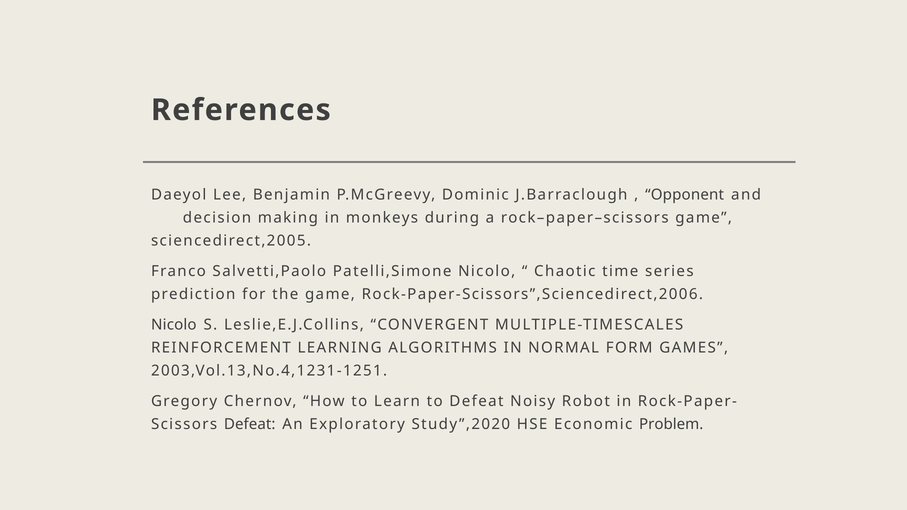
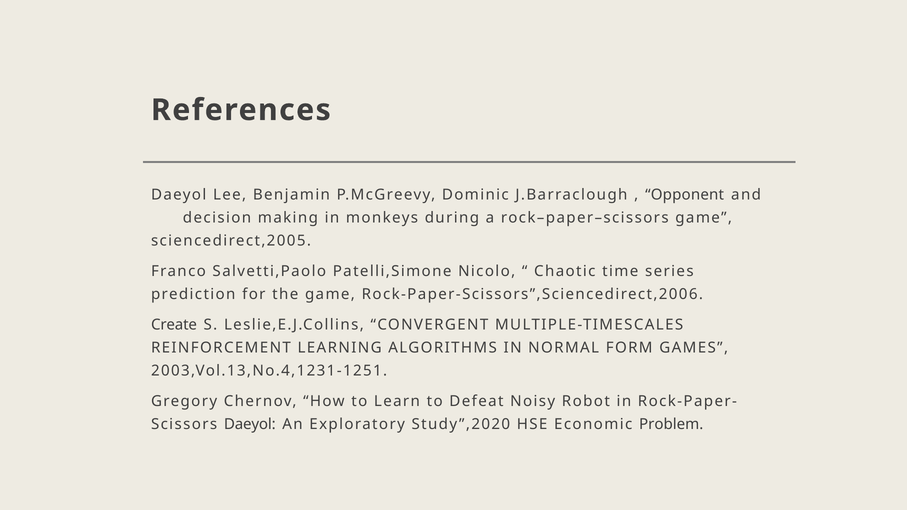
Nicolo: Nicolo -> Create (174, 325)
Defeat: Defeat -> Daeyol (250, 424)
